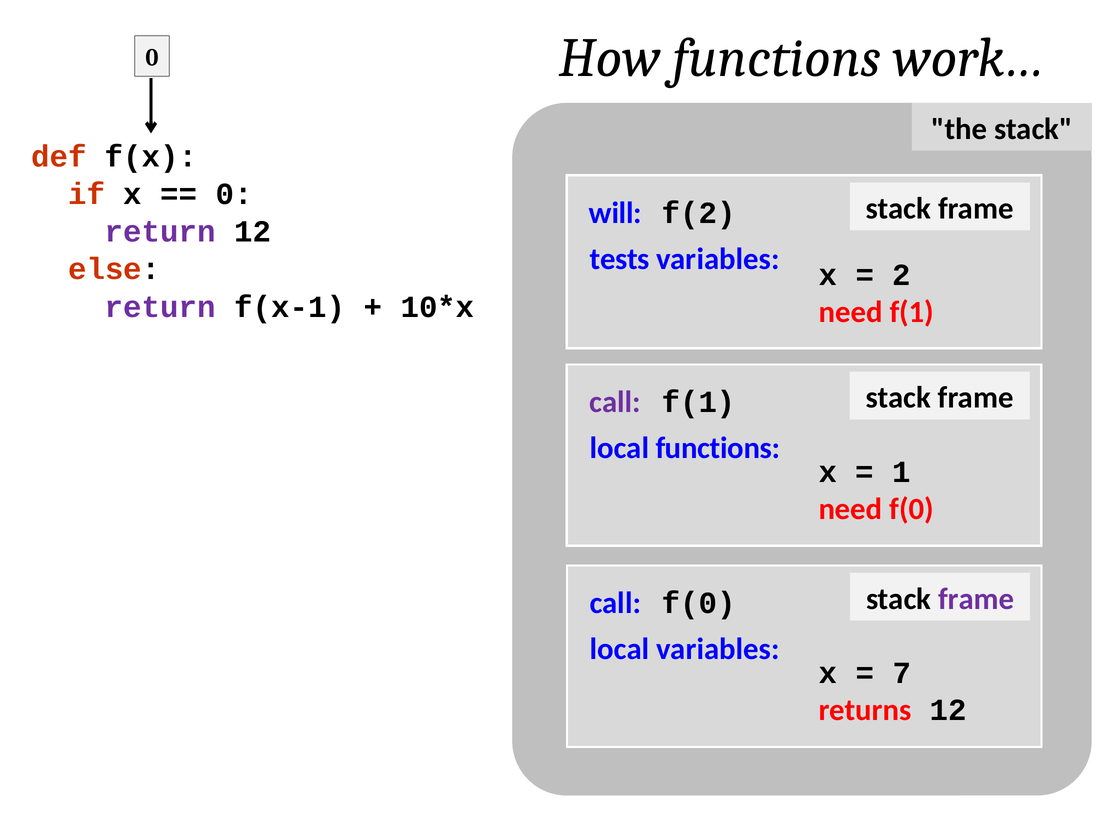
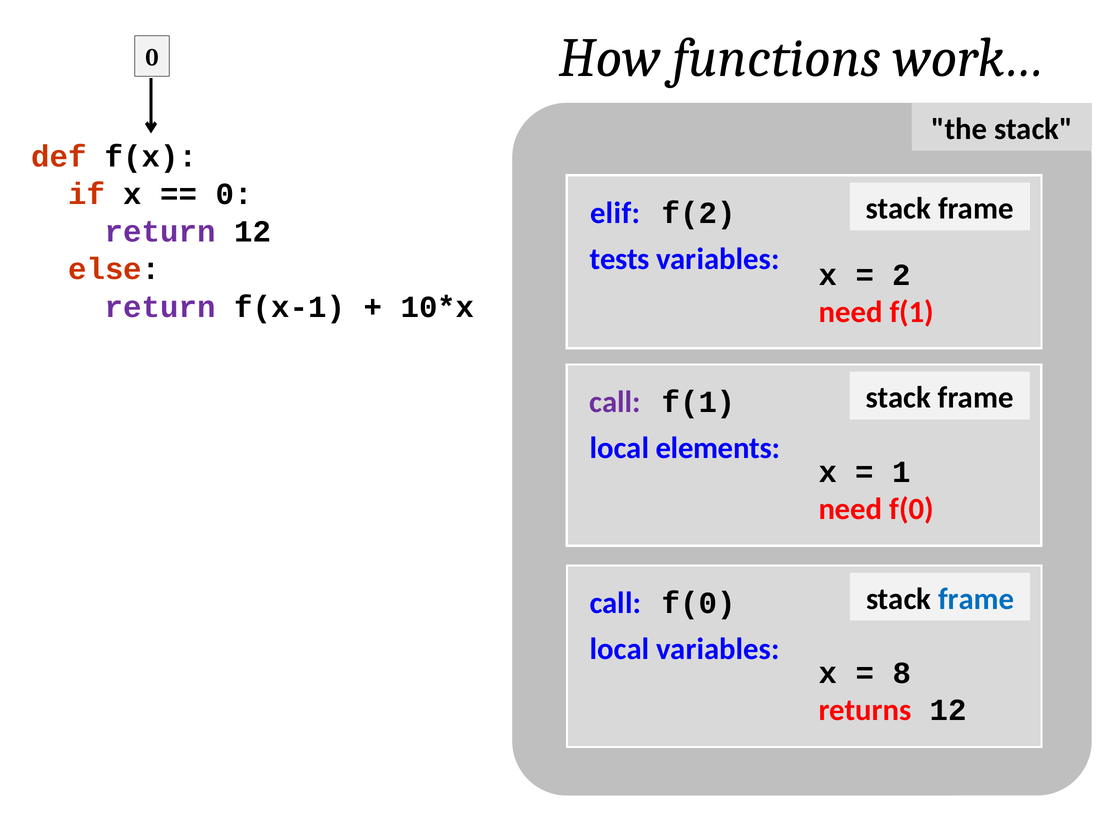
will: will -> elif (615, 213)
local functions: functions -> elements (718, 448)
frame colour: purple -> blue (976, 599)
7: 7 -> 8 (902, 673)
